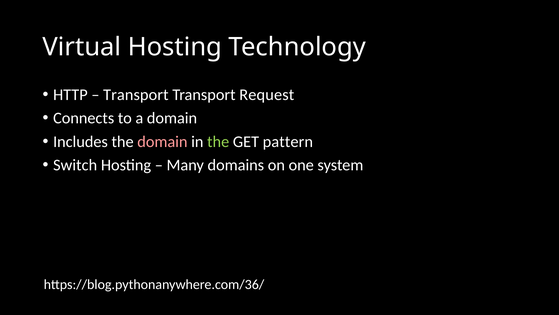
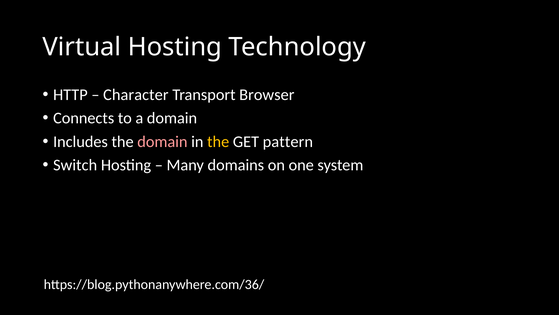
Transport: Transport -> Character (136, 95)
Request: Request -> Browser (267, 95)
the colour: light green -> yellow (218, 141)
